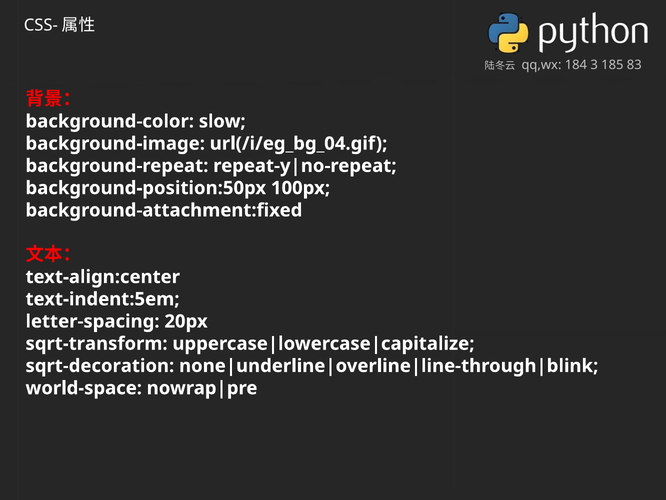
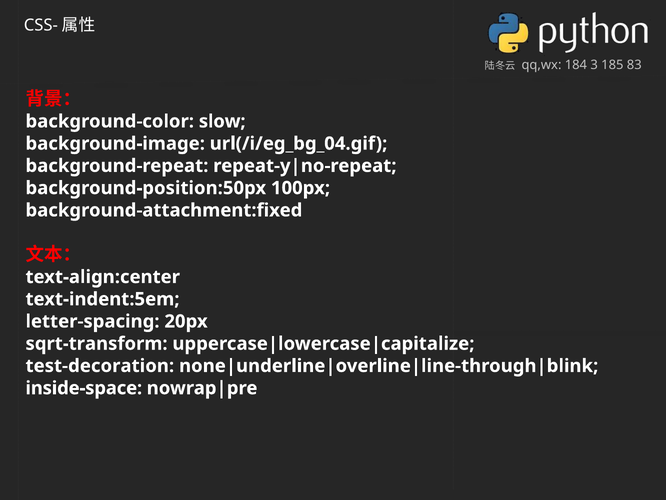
sqrt-decoration: sqrt-decoration -> test-decoration (100, 366)
world-space: world-space -> inside-space (84, 388)
